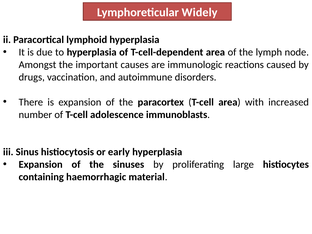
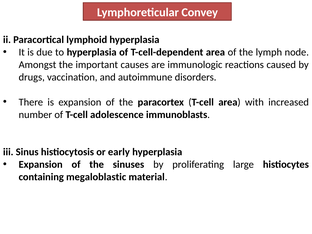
Widely: Widely -> Convey (200, 12)
haemorrhagic: haemorrhagic -> megaloblastic (96, 177)
